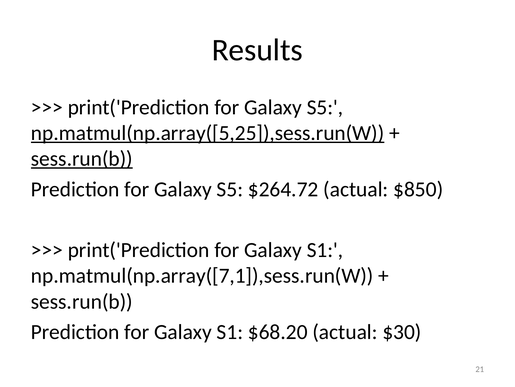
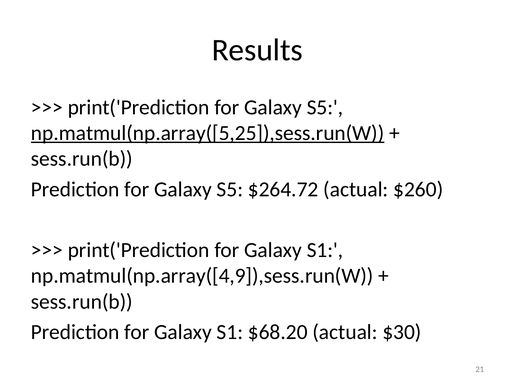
sess.run(b underline: present -> none (82, 159)
$850: $850 -> $260 (418, 189)
np.matmul(np.array([7,1]),sess.run(W: np.matmul(np.array([7,1]),sess.run(W -> np.matmul(np.array([4,9]),sess.run(W (202, 275)
